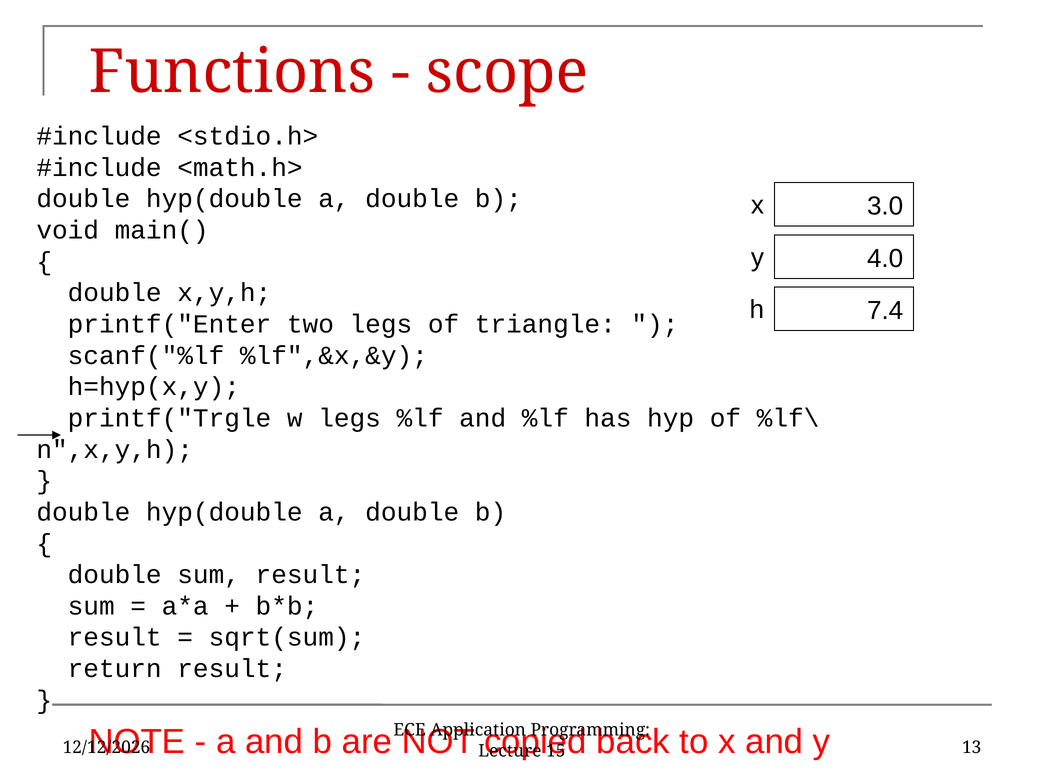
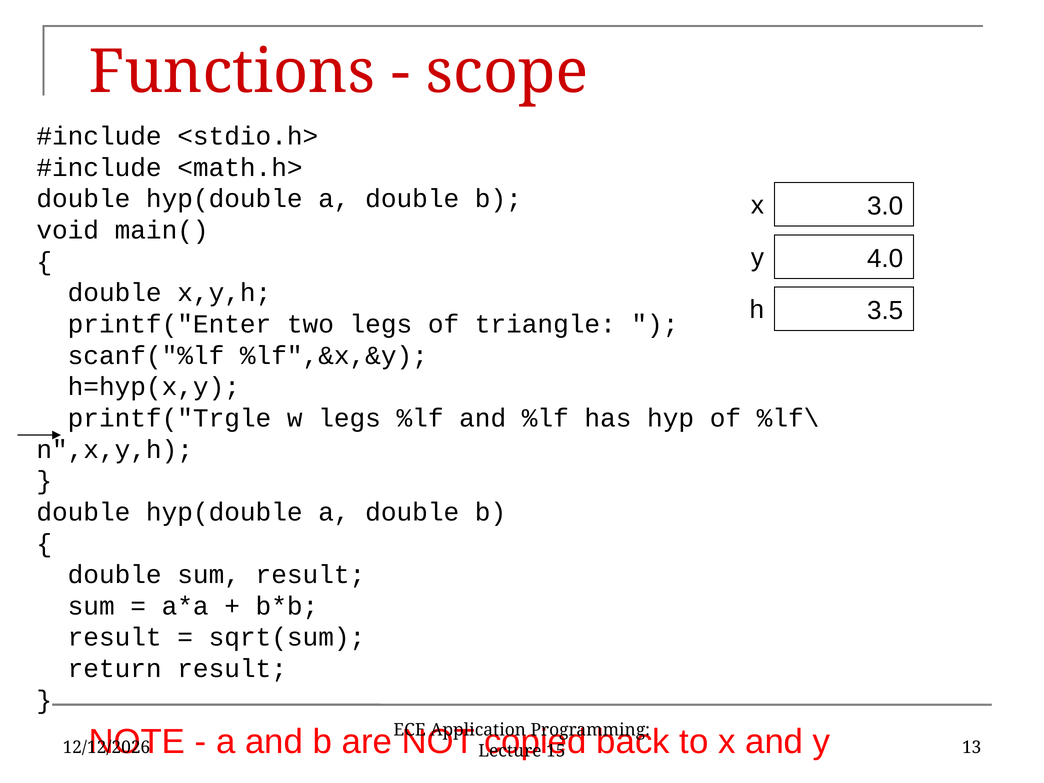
7.4: 7.4 -> 3.5 (885, 311)
